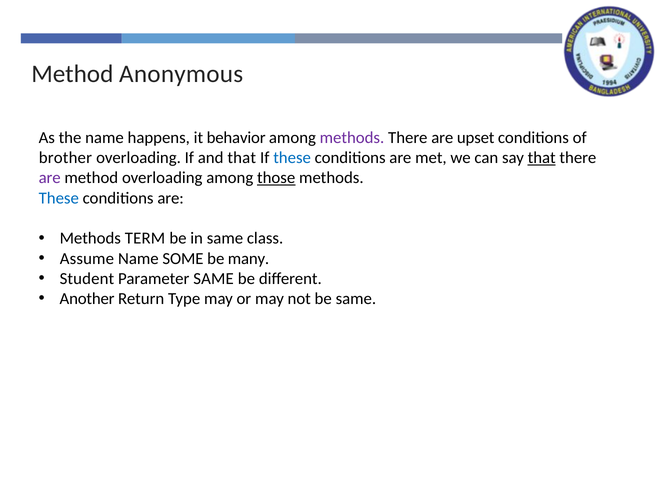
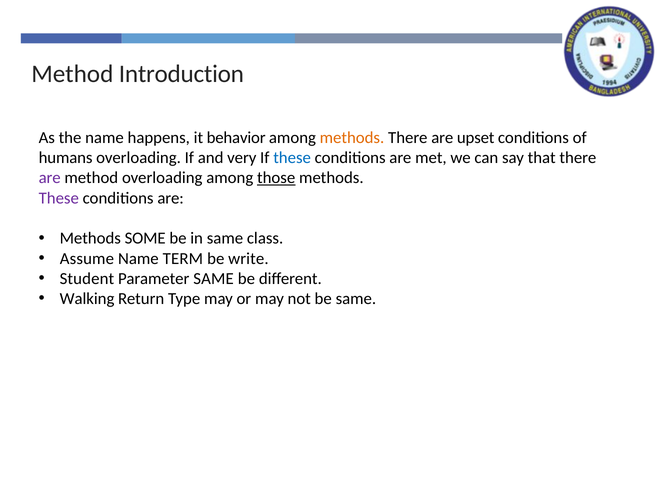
Anonymous: Anonymous -> Introduction (181, 74)
methods colour: purple -> orange (352, 138)
brother: brother -> humans (66, 158)
and that: that -> very (242, 158)
that underline: present -> none (542, 158)
These colour: blue -> purple (59, 198)
TERM: TERM -> SOME (145, 238)
SOME: SOME -> TERM (183, 259)
many: many -> write (248, 259)
Another: Another -> Walking (87, 299)
